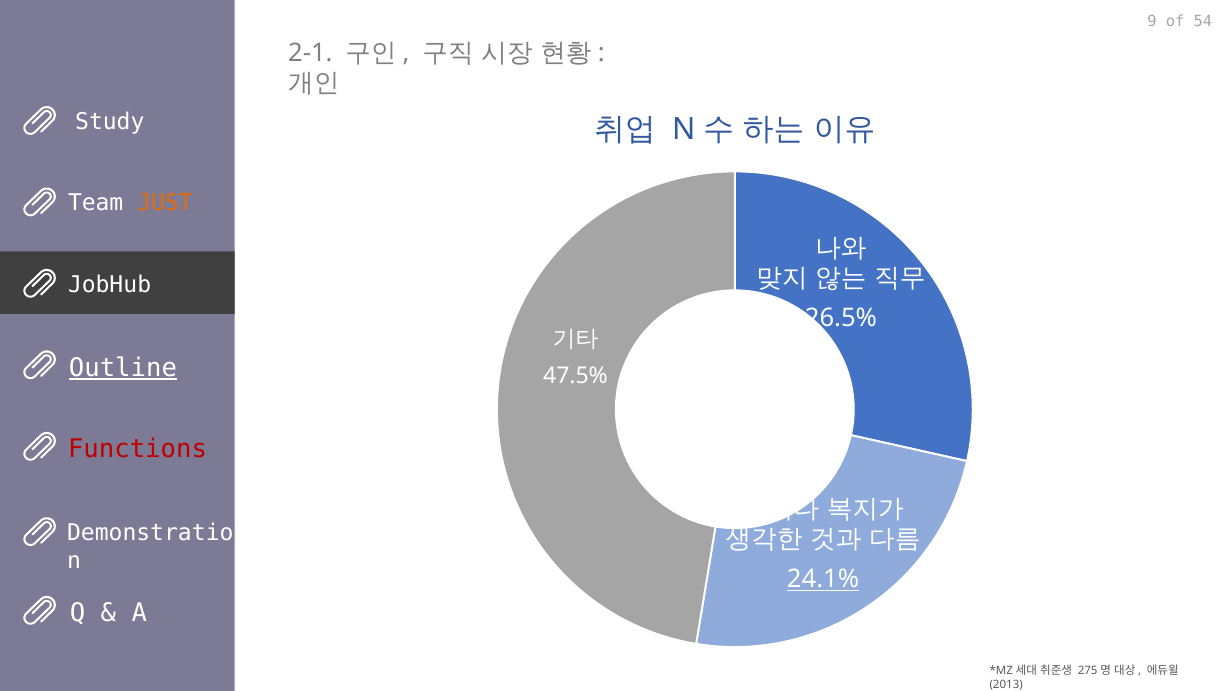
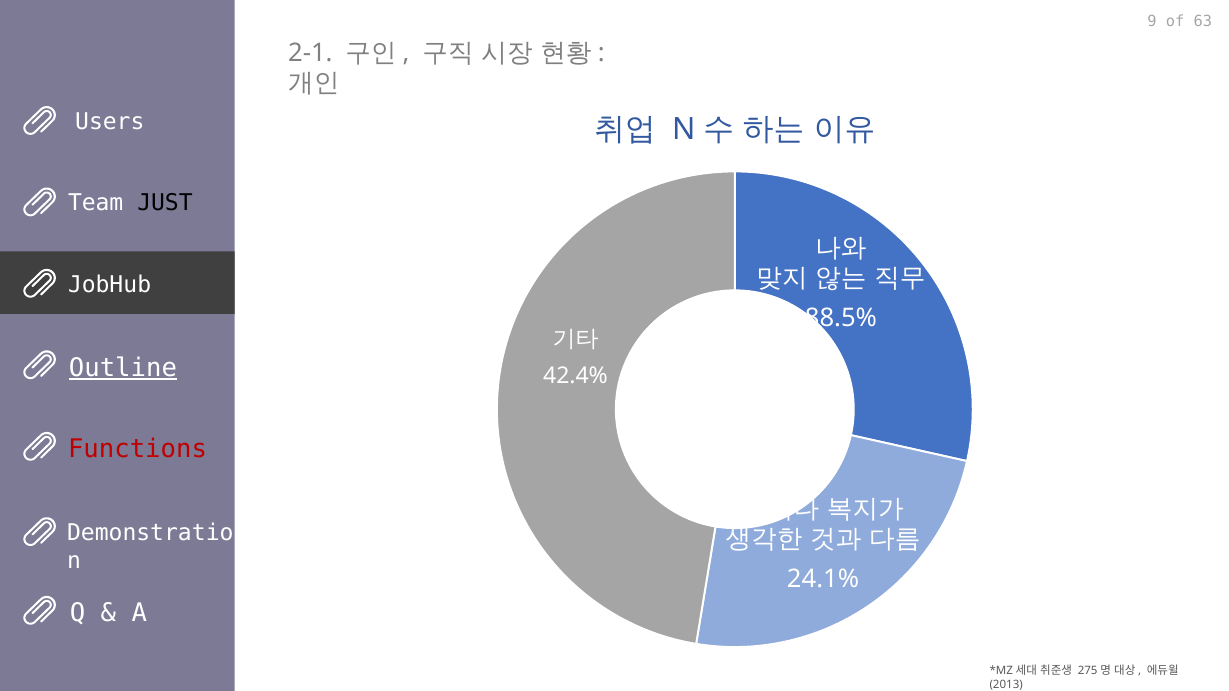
54: 54 -> 63 (1203, 21)
Study: Study -> Users (110, 122)
JUST colour: orange -> black (165, 203)
26.5%: 26.5% -> 88.5% (841, 318)
47.5%: 47.5% -> 42.4% (576, 376)
24.1% underline: present -> none (823, 580)
